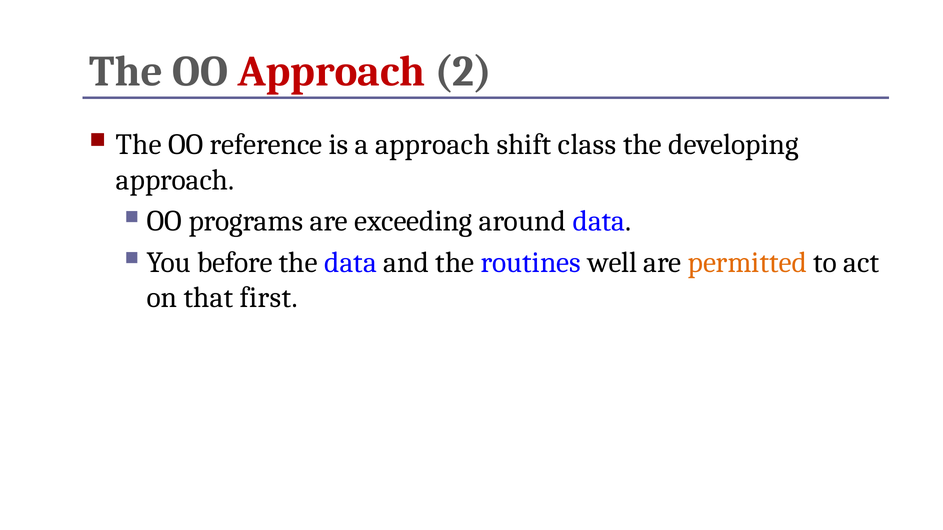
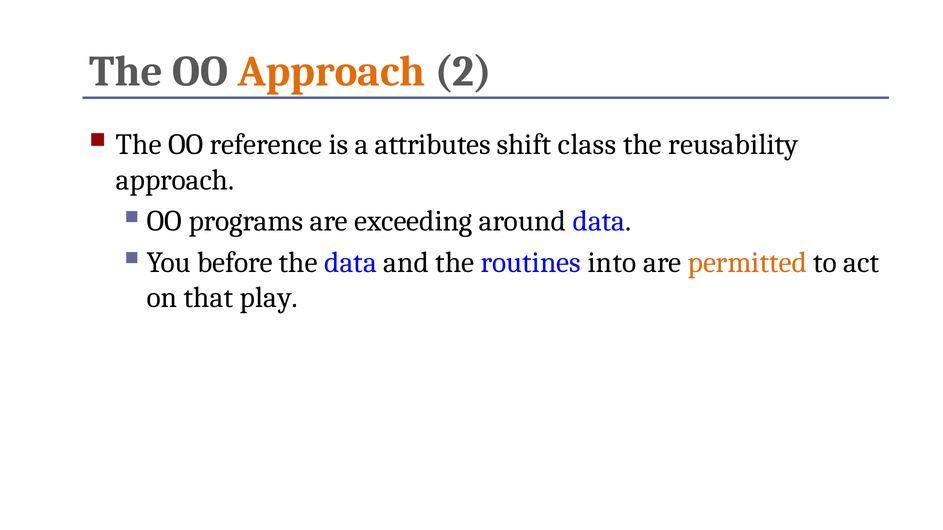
Approach colour: red -> orange (332, 72)
a approach: approach -> attributes (433, 145)
developing: developing -> reusability (733, 145)
well: well -> into (612, 263)
first: first -> play (269, 298)
